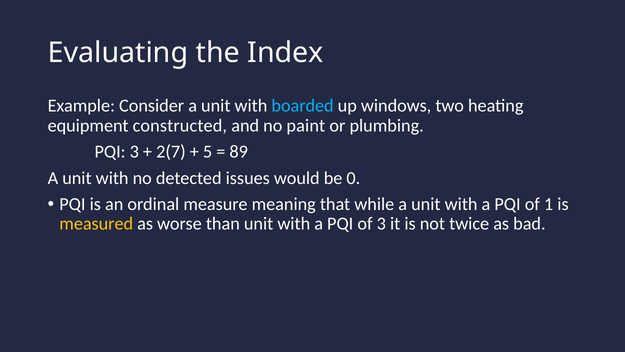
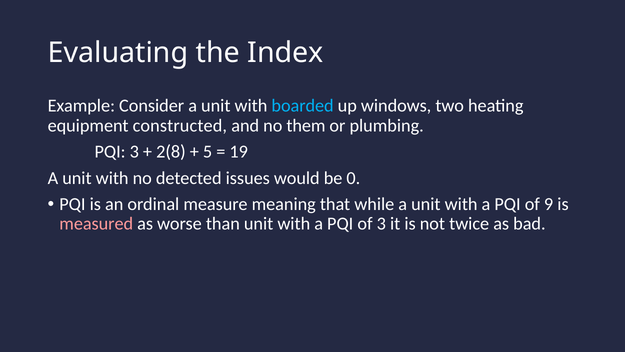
paint: paint -> them (306, 125)
2(7: 2(7 -> 2(8 (171, 152)
89: 89 -> 19 (239, 152)
1: 1 -> 9 (549, 204)
measured colour: yellow -> pink (96, 224)
